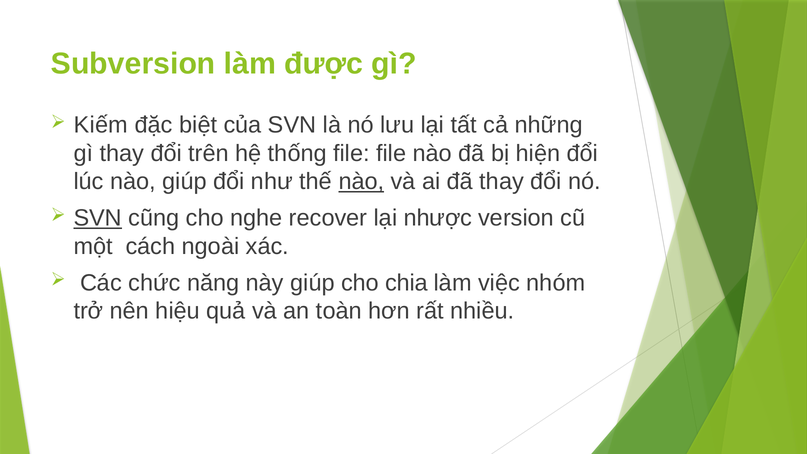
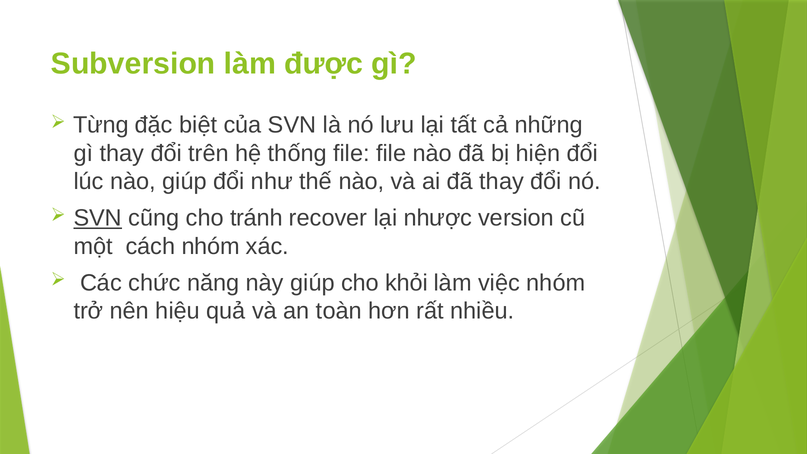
Kiếm: Kiếm -> Từng (101, 125)
nào underline: present -> none (361, 182)
nghe: nghe -> tránh (256, 218)
cách ngoài: ngoài -> nhóm (211, 246)
chia: chia -> khỏi (407, 283)
